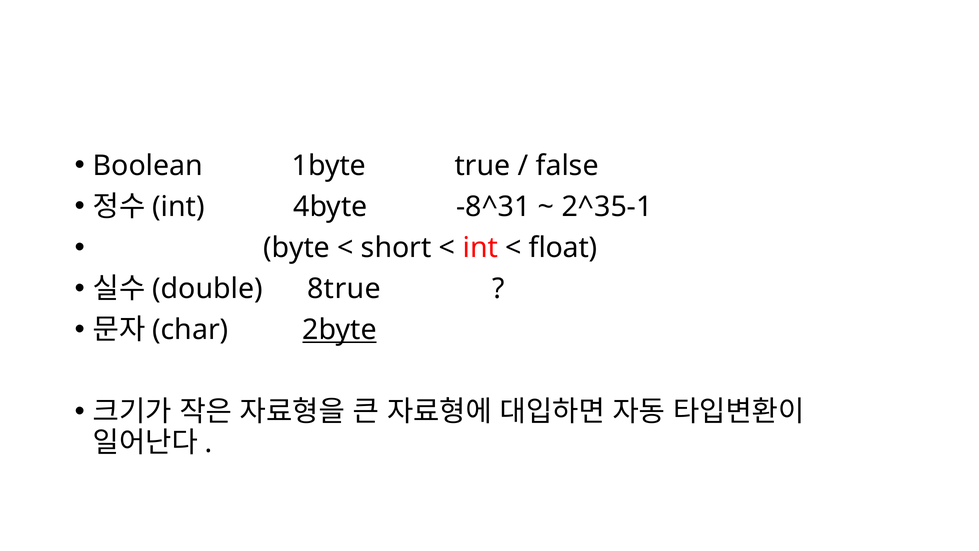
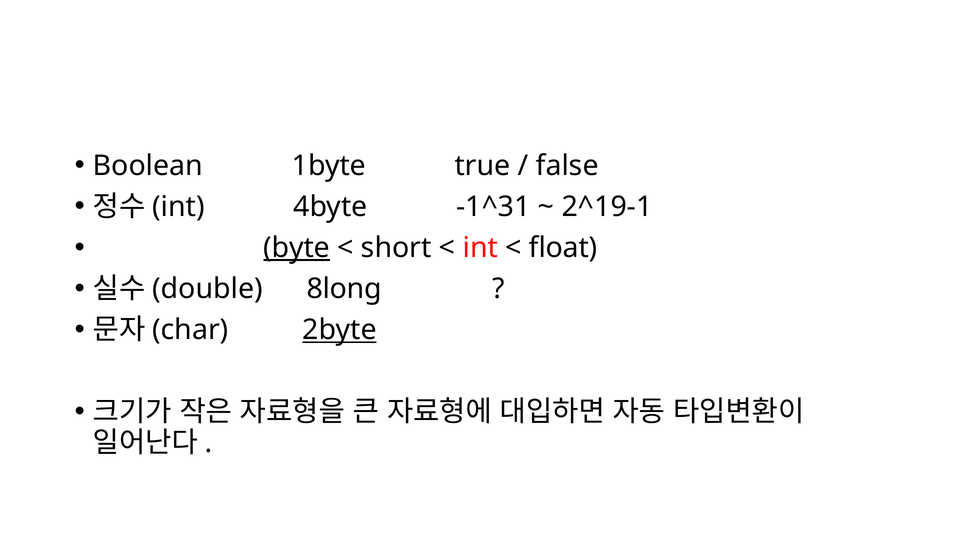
-8^31: -8^31 -> -1^31 (493, 207)
2^35-1: 2^35-1 -> 2^19-1 (607, 207)
byte underline: none -> present (297, 248)
8true: 8true -> 8long (344, 289)
